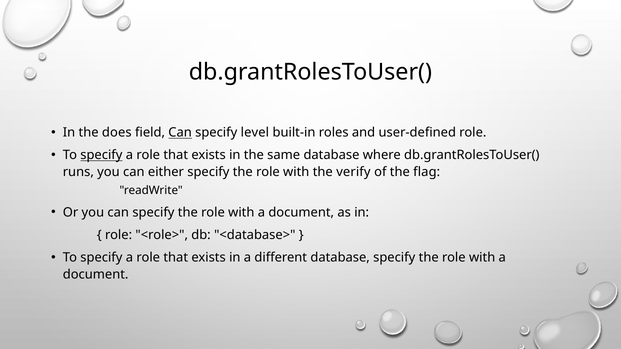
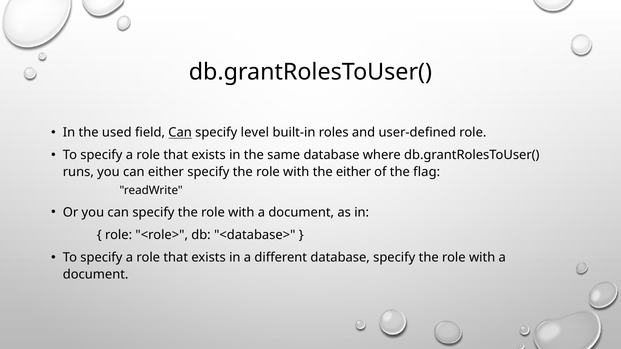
does: does -> used (117, 133)
specify underline: present -> none (101, 155)
the verify: verify -> either (354, 172)
